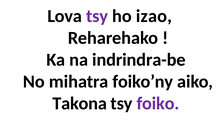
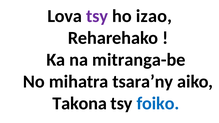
indrindra-be: indrindra-be -> mitranga-be (139, 60)
foiko’ny: foiko’ny -> tsara’ny (143, 82)
foiko colour: purple -> blue (158, 104)
